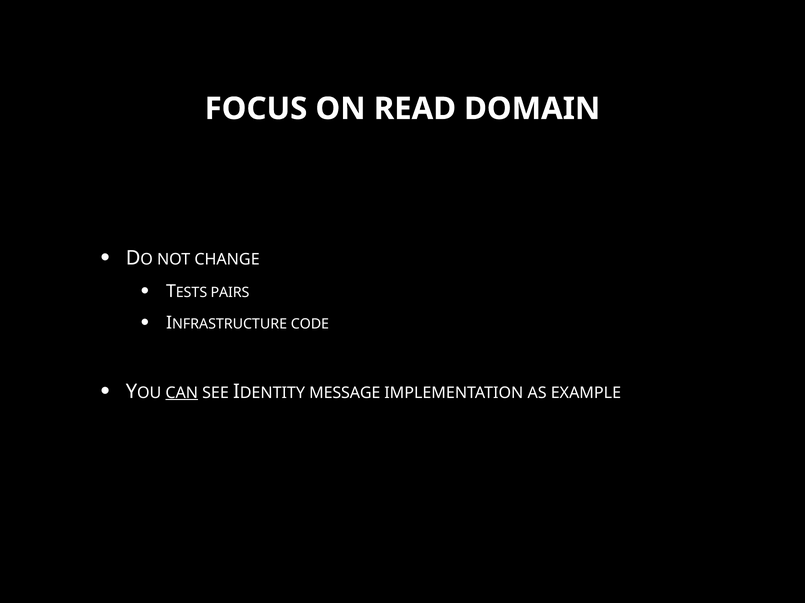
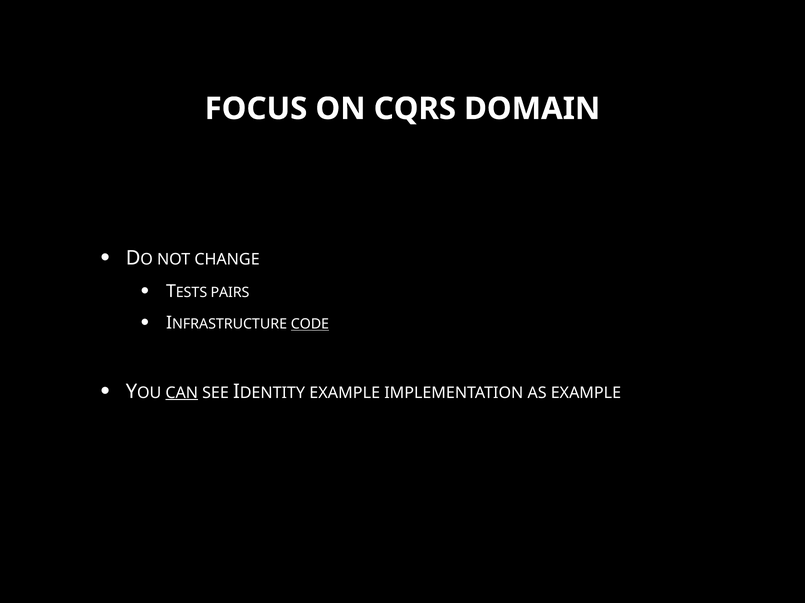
READ: READ -> CQRS (415, 109)
CODE underline: none -> present (310, 324)
MESSAGE: MESSAGE -> EXAMPLE (345, 393)
